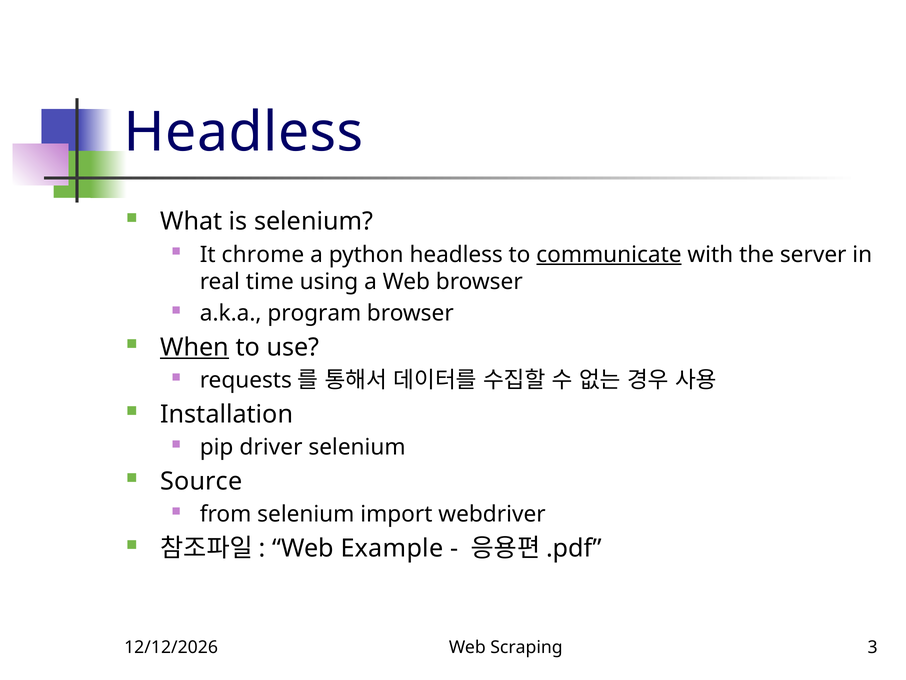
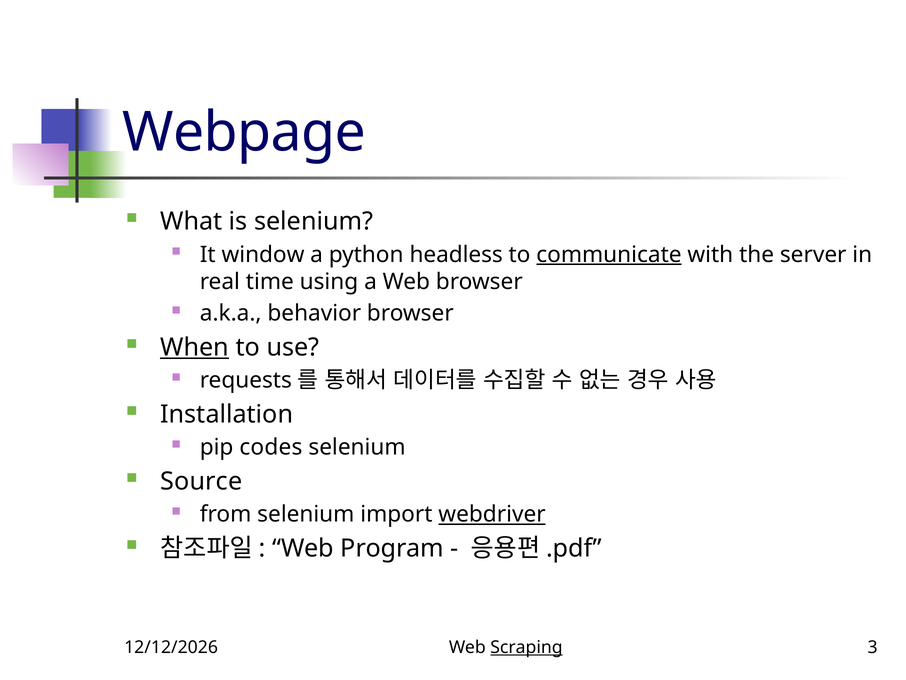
Headless: Headless -> Webpage (244, 132)
chrome: chrome -> window (263, 254)
program: program -> behavior (314, 313)
driver: driver -> codes (271, 447)
webdriver underline: none -> present (492, 514)
Example: Example -> Program (392, 548)
Scraping underline: none -> present (526, 647)
